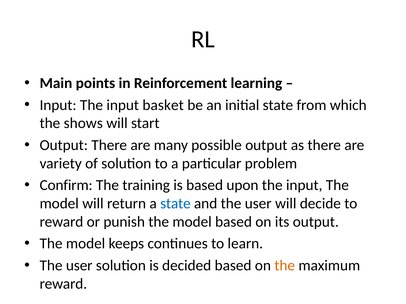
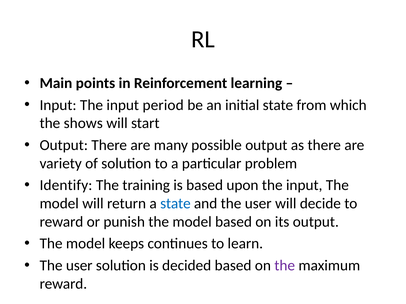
basket: basket -> period (163, 105)
Confirm: Confirm -> Identify (66, 186)
the colour: orange -> purple (285, 266)
